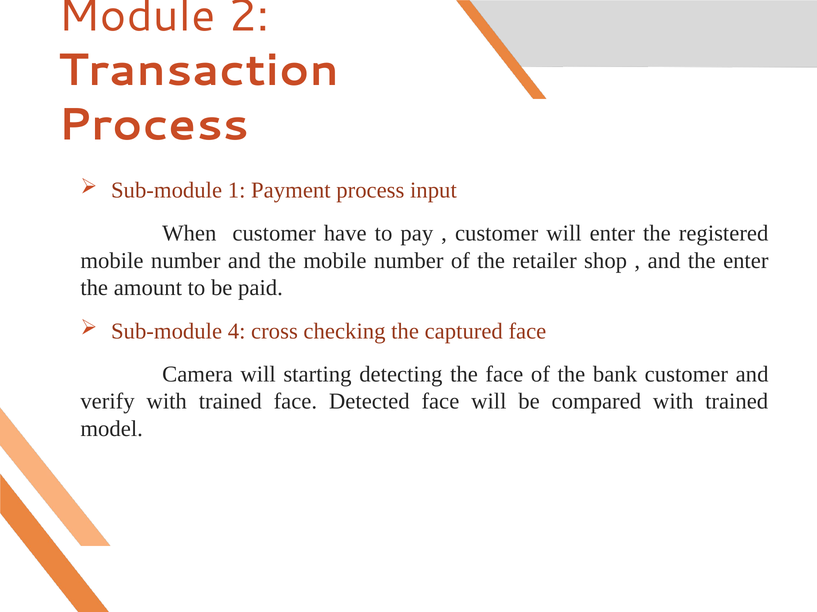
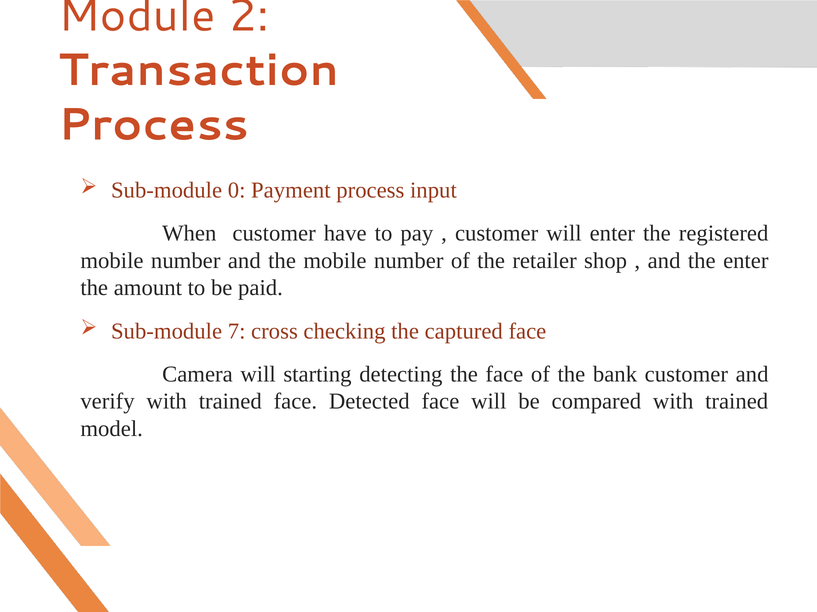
1: 1 -> 0 (237, 191)
4: 4 -> 7 (237, 331)
